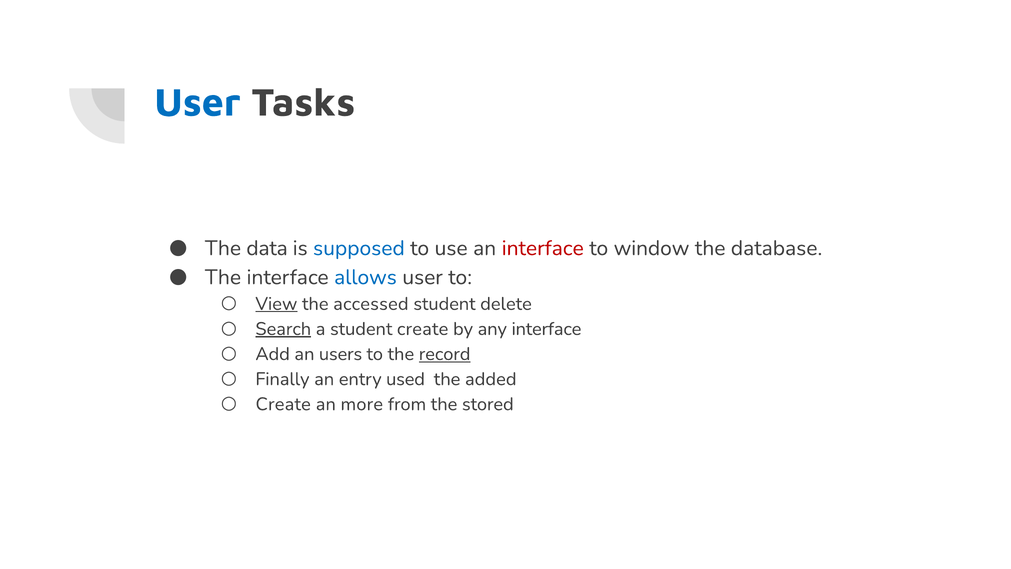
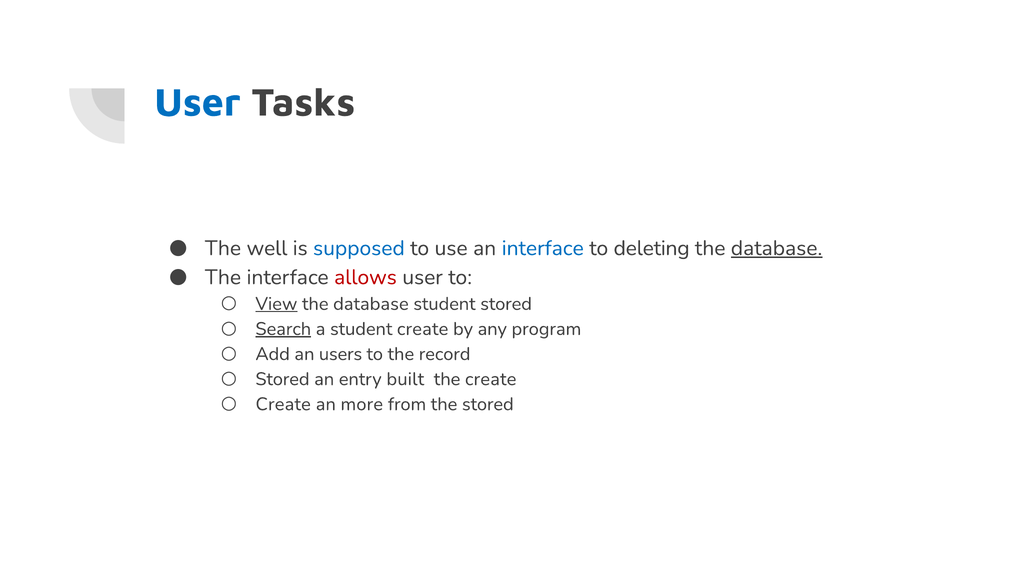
data: data -> well (267, 248)
interface colour: red -> blue (543, 248)
window: window -> deleting (652, 248)
database underline: none -> present (777, 248)
allows colour: blue -> red (365, 277)
accessed: accessed -> database (371, 304)
student delete: delete -> stored (506, 304)
any interface: interface -> program (546, 329)
record underline: present -> none (445, 354)
Finally: Finally -> Stored (282, 379)
used: used -> built (405, 379)
the added: added -> create (491, 379)
